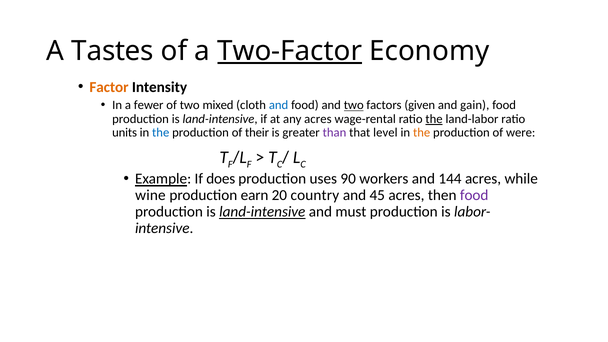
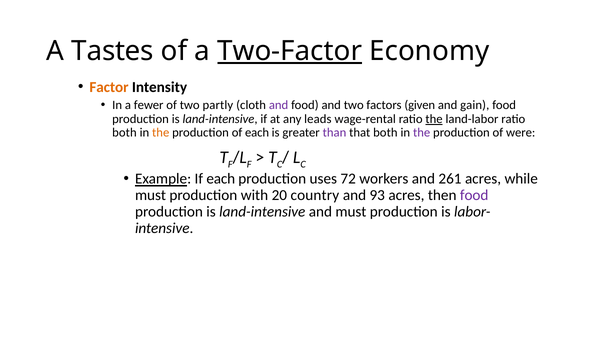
mixed: mixed -> partly (218, 105)
and colour: blue -> purple (279, 105)
two underline: present -> none (354, 105)
any acres: acres -> leads (318, 119)
units: units -> both (124, 133)
the colour: blue -> orange (161, 133)
of their: their -> each (257, 133)
that level: level -> both (385, 133)
the colour: orange -> purple (422, 133)
If does: does -> each (221, 179)
90: 90 -> 72 (348, 179)
144: 144 -> 261 (450, 179)
wine: wine -> must (151, 195)
earn: earn -> with (254, 195)
45: 45 -> 93 (377, 195)
land-intensive underline: present -> none (262, 212)
